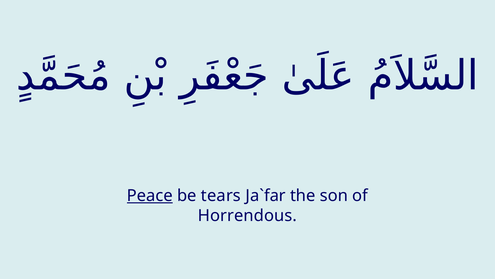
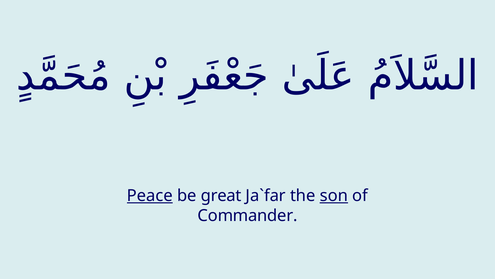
tears: tears -> great (221, 195)
son underline: none -> present (334, 195)
Horrendous: Horrendous -> Commander (248, 215)
